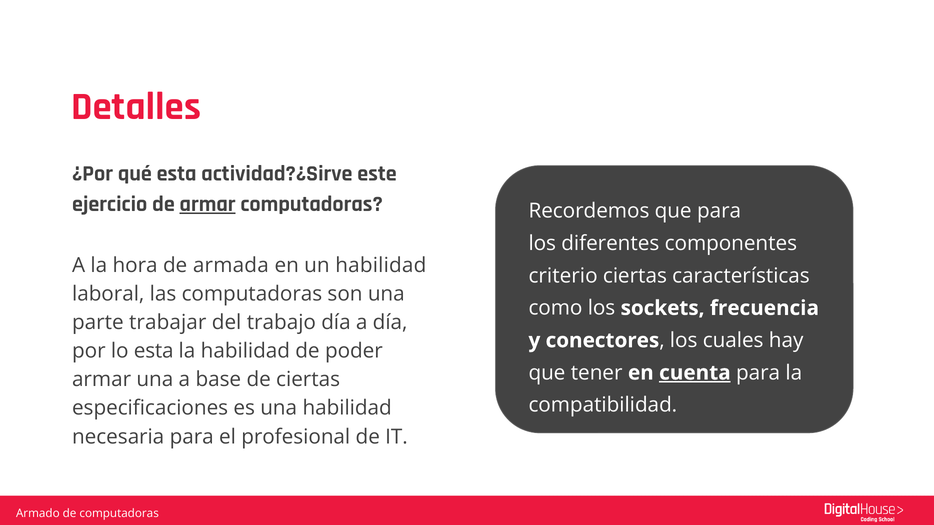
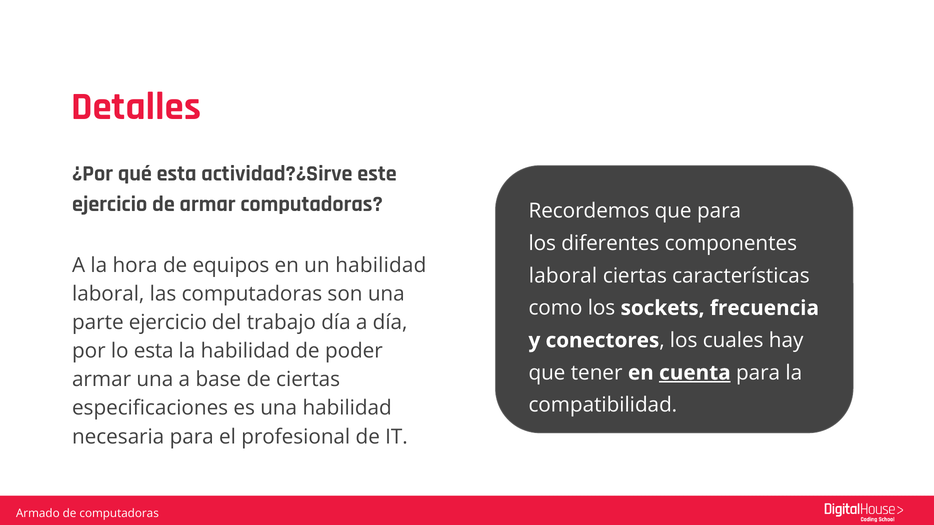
armar underline: present -> none (208, 204)
armada: armada -> equipos (231, 265)
criterio: criterio -> laboral (563, 276)
parte trabajar: trabajar -> ejercicio (168, 323)
